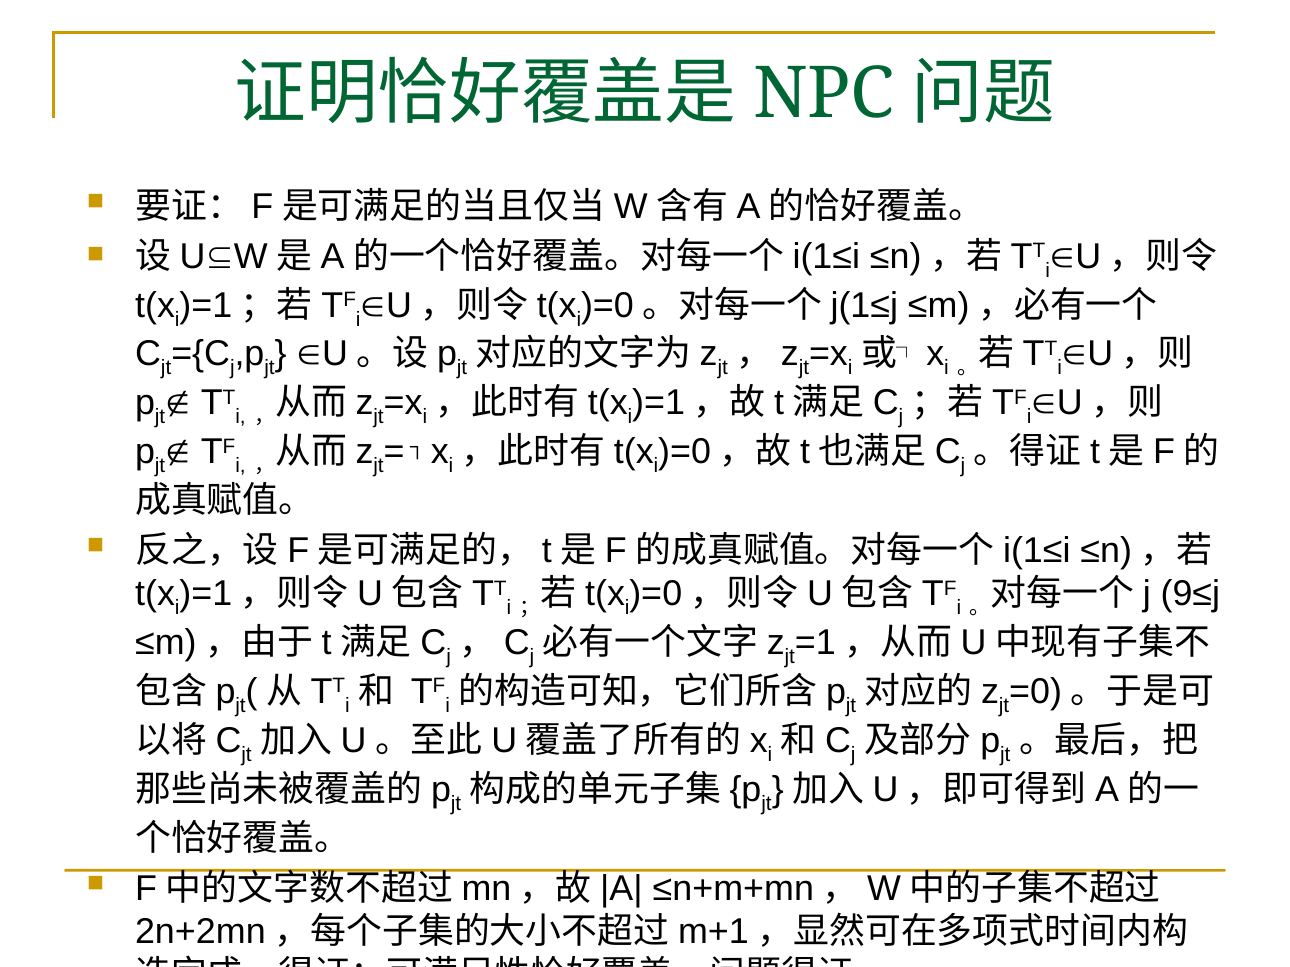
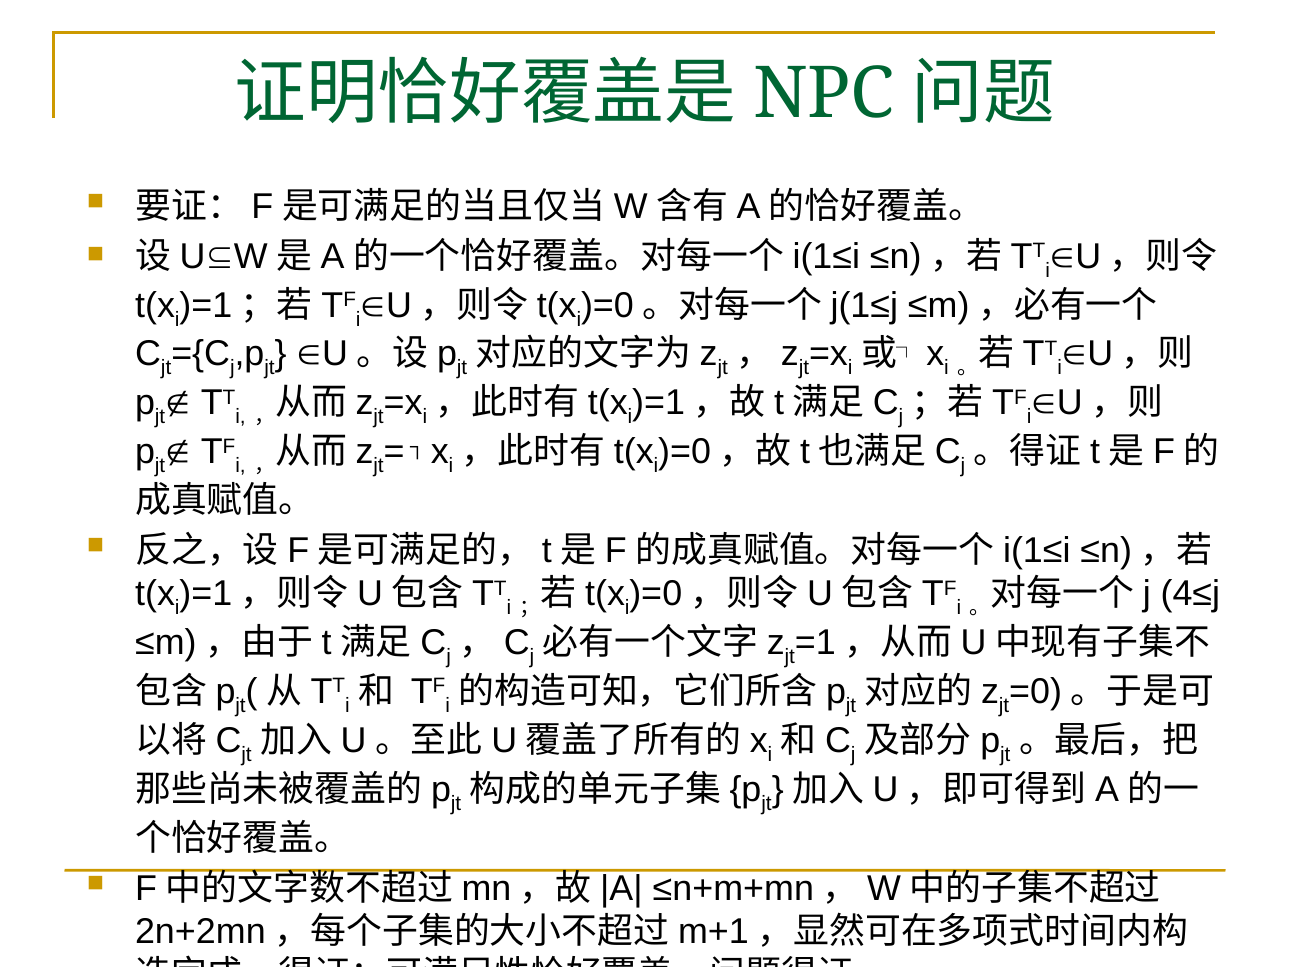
9≤j: 9≤j -> 4≤j (1190, 594)
